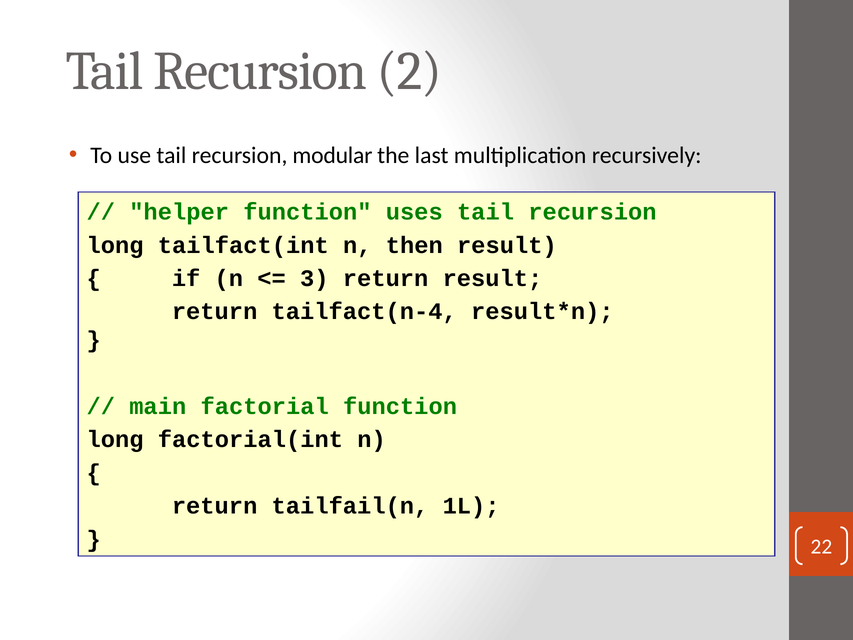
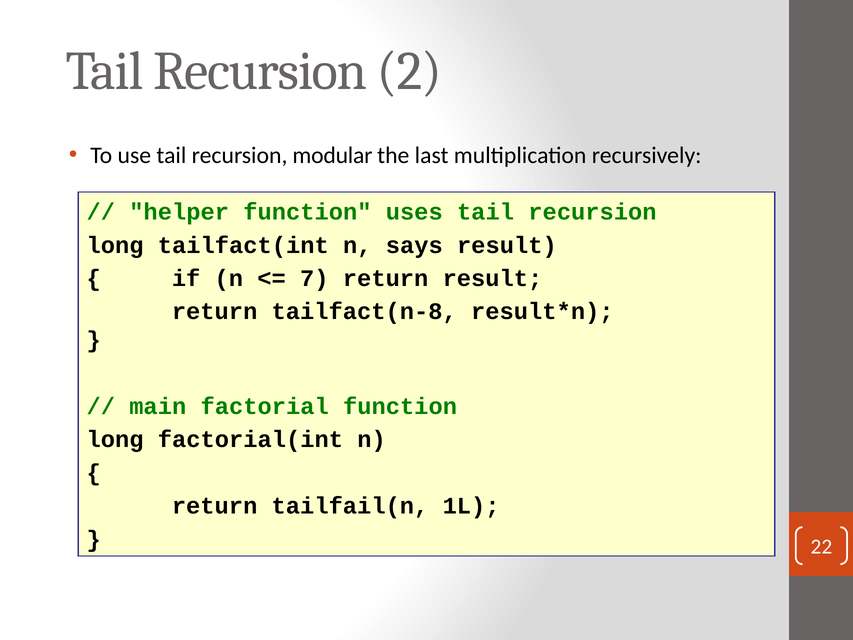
then: then -> says (414, 245)
3: 3 -> 7 (314, 278)
tailfact(n-4: tailfact(n-4 -> tailfact(n-8 (364, 312)
